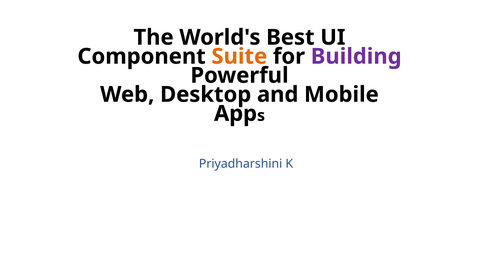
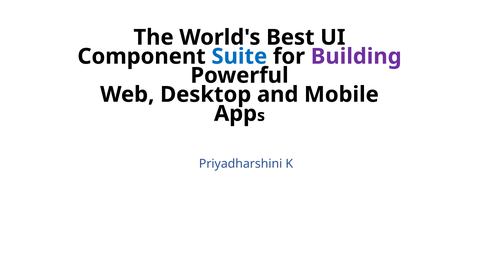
Suite colour: orange -> blue (239, 56)
